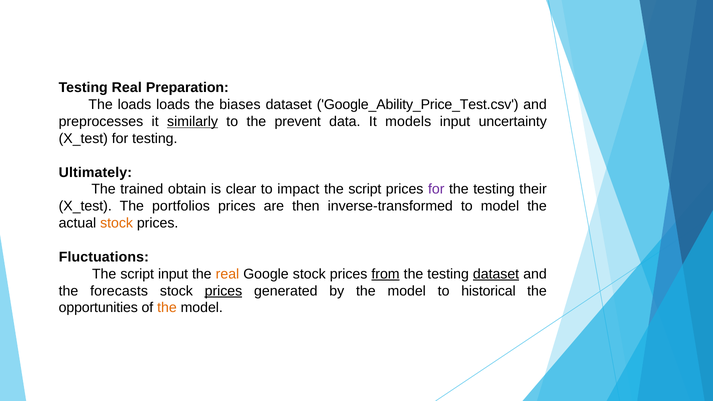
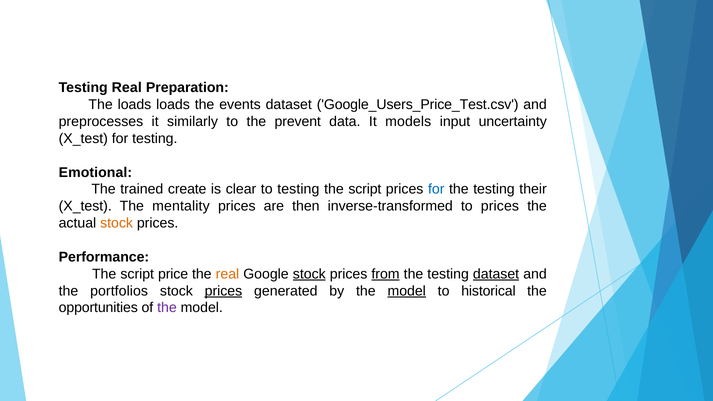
biases: biases -> events (240, 105)
Google_Ability_Price_Test.csv: Google_Ability_Price_Test.csv -> Google_Users_Price_Test.csv (418, 105)
similarly underline: present -> none (193, 122)
Ultimately: Ultimately -> Emotional (95, 172)
obtain: obtain -> create (187, 189)
to impact: impact -> testing (298, 189)
for colour: purple -> blue (436, 189)
portfolios: portfolios -> mentality (181, 206)
to model: model -> prices (500, 206)
Fluctuations: Fluctuations -> Performance (104, 257)
script input: input -> price (173, 274)
stock underline: none -> present (309, 274)
forecasts: forecasts -> portfolios (119, 291)
model underline: none -> present (407, 291)
the colour: orange -> purple (167, 308)
